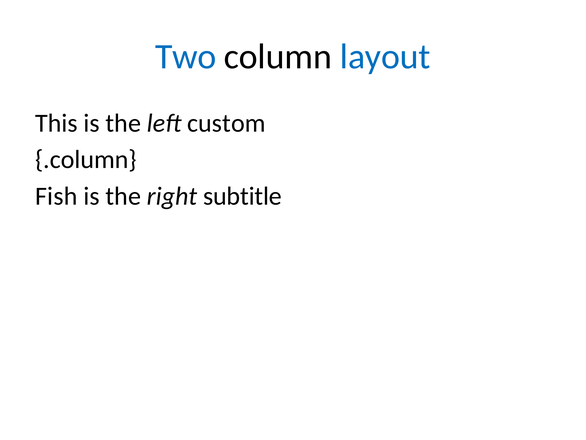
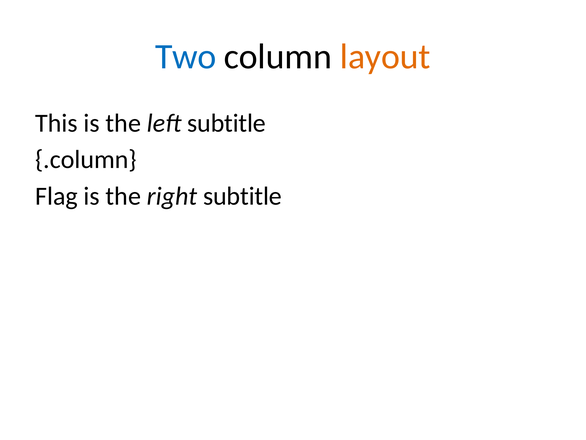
layout colour: blue -> orange (385, 57)
left custom: custom -> subtitle (227, 123)
Fish: Fish -> Flag (56, 196)
